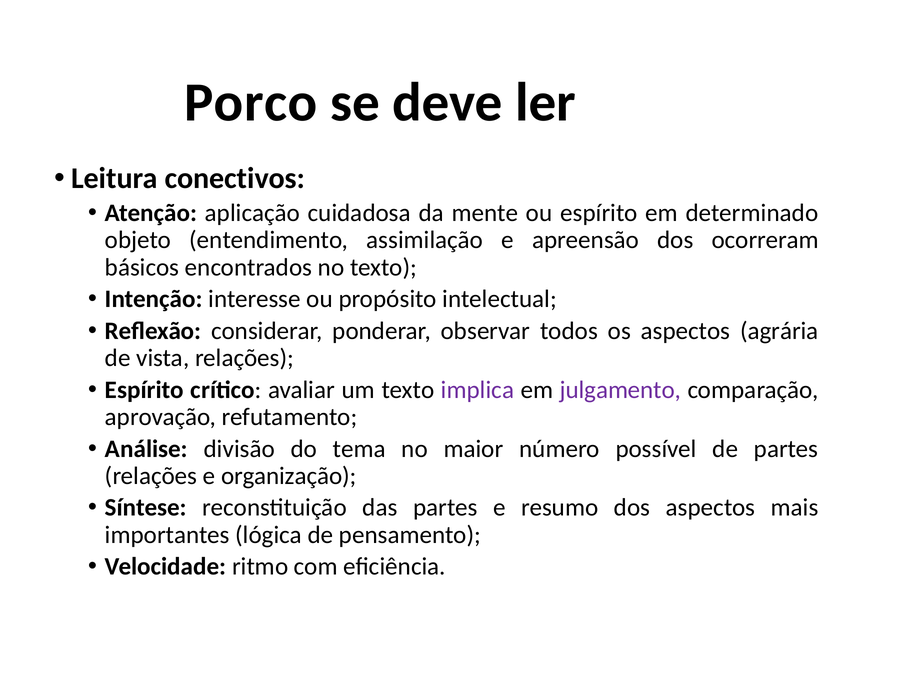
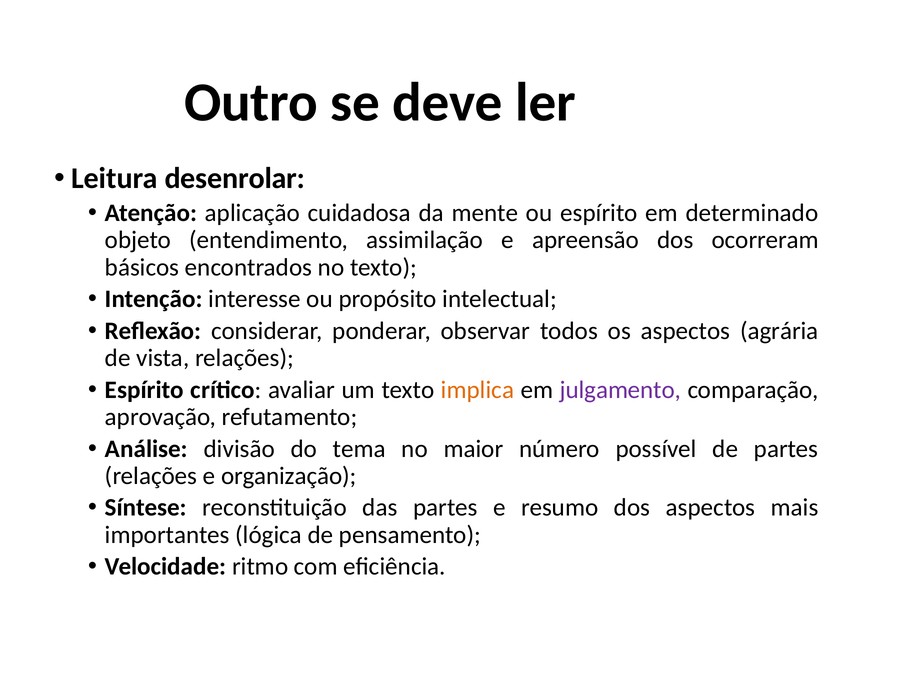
Porco: Porco -> Outro (251, 102)
conectivos: conectivos -> desenrolar (235, 179)
implica colour: purple -> orange (478, 390)
